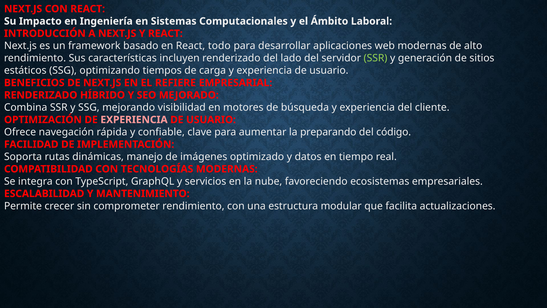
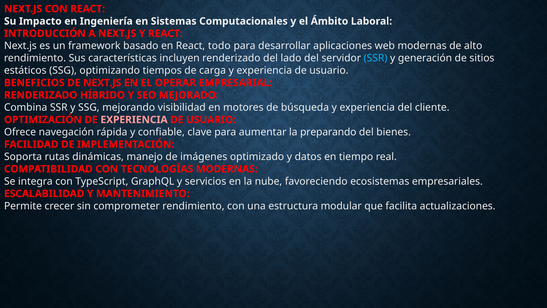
SSR colour: light green -> light blue (376, 58)
REFIERE: REFIERE -> OPERAR (175, 83)
código: código -> bienes (394, 132)
